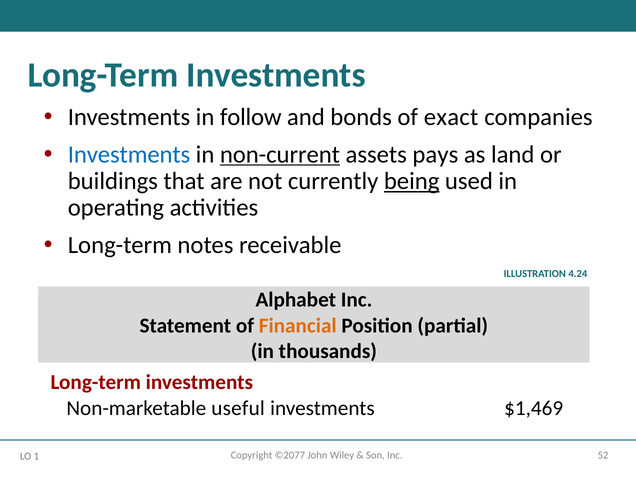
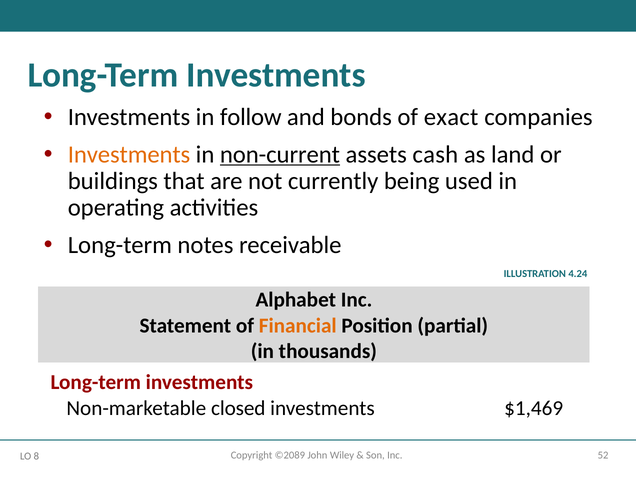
Investments colour: blue -> orange (129, 154)
pays: pays -> cash (435, 154)
being underline: present -> none (412, 181)
useful: useful -> closed (238, 408)
©2077: ©2077 -> ©2089 (290, 455)
1: 1 -> 8 (36, 456)
